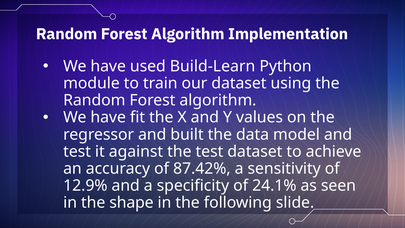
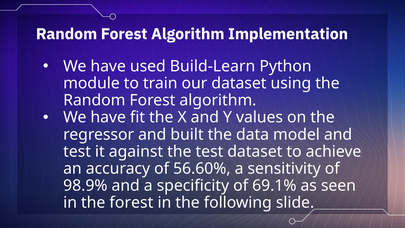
87.42%: 87.42% -> 56.60% (202, 168)
12.9%: 12.9% -> 98.9% (85, 185)
24.1%: 24.1% -> 69.1% (274, 185)
the shape: shape -> forest (131, 202)
